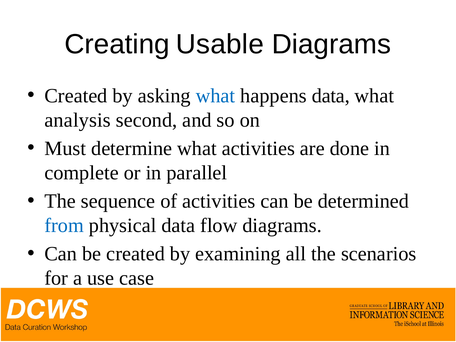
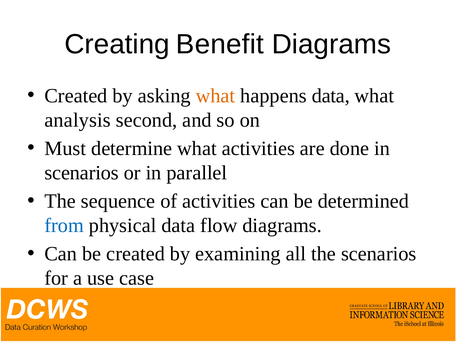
Usable: Usable -> Benefit (220, 44)
what colour: blue -> orange (216, 96)
complete: complete -> scenarios (82, 173)
